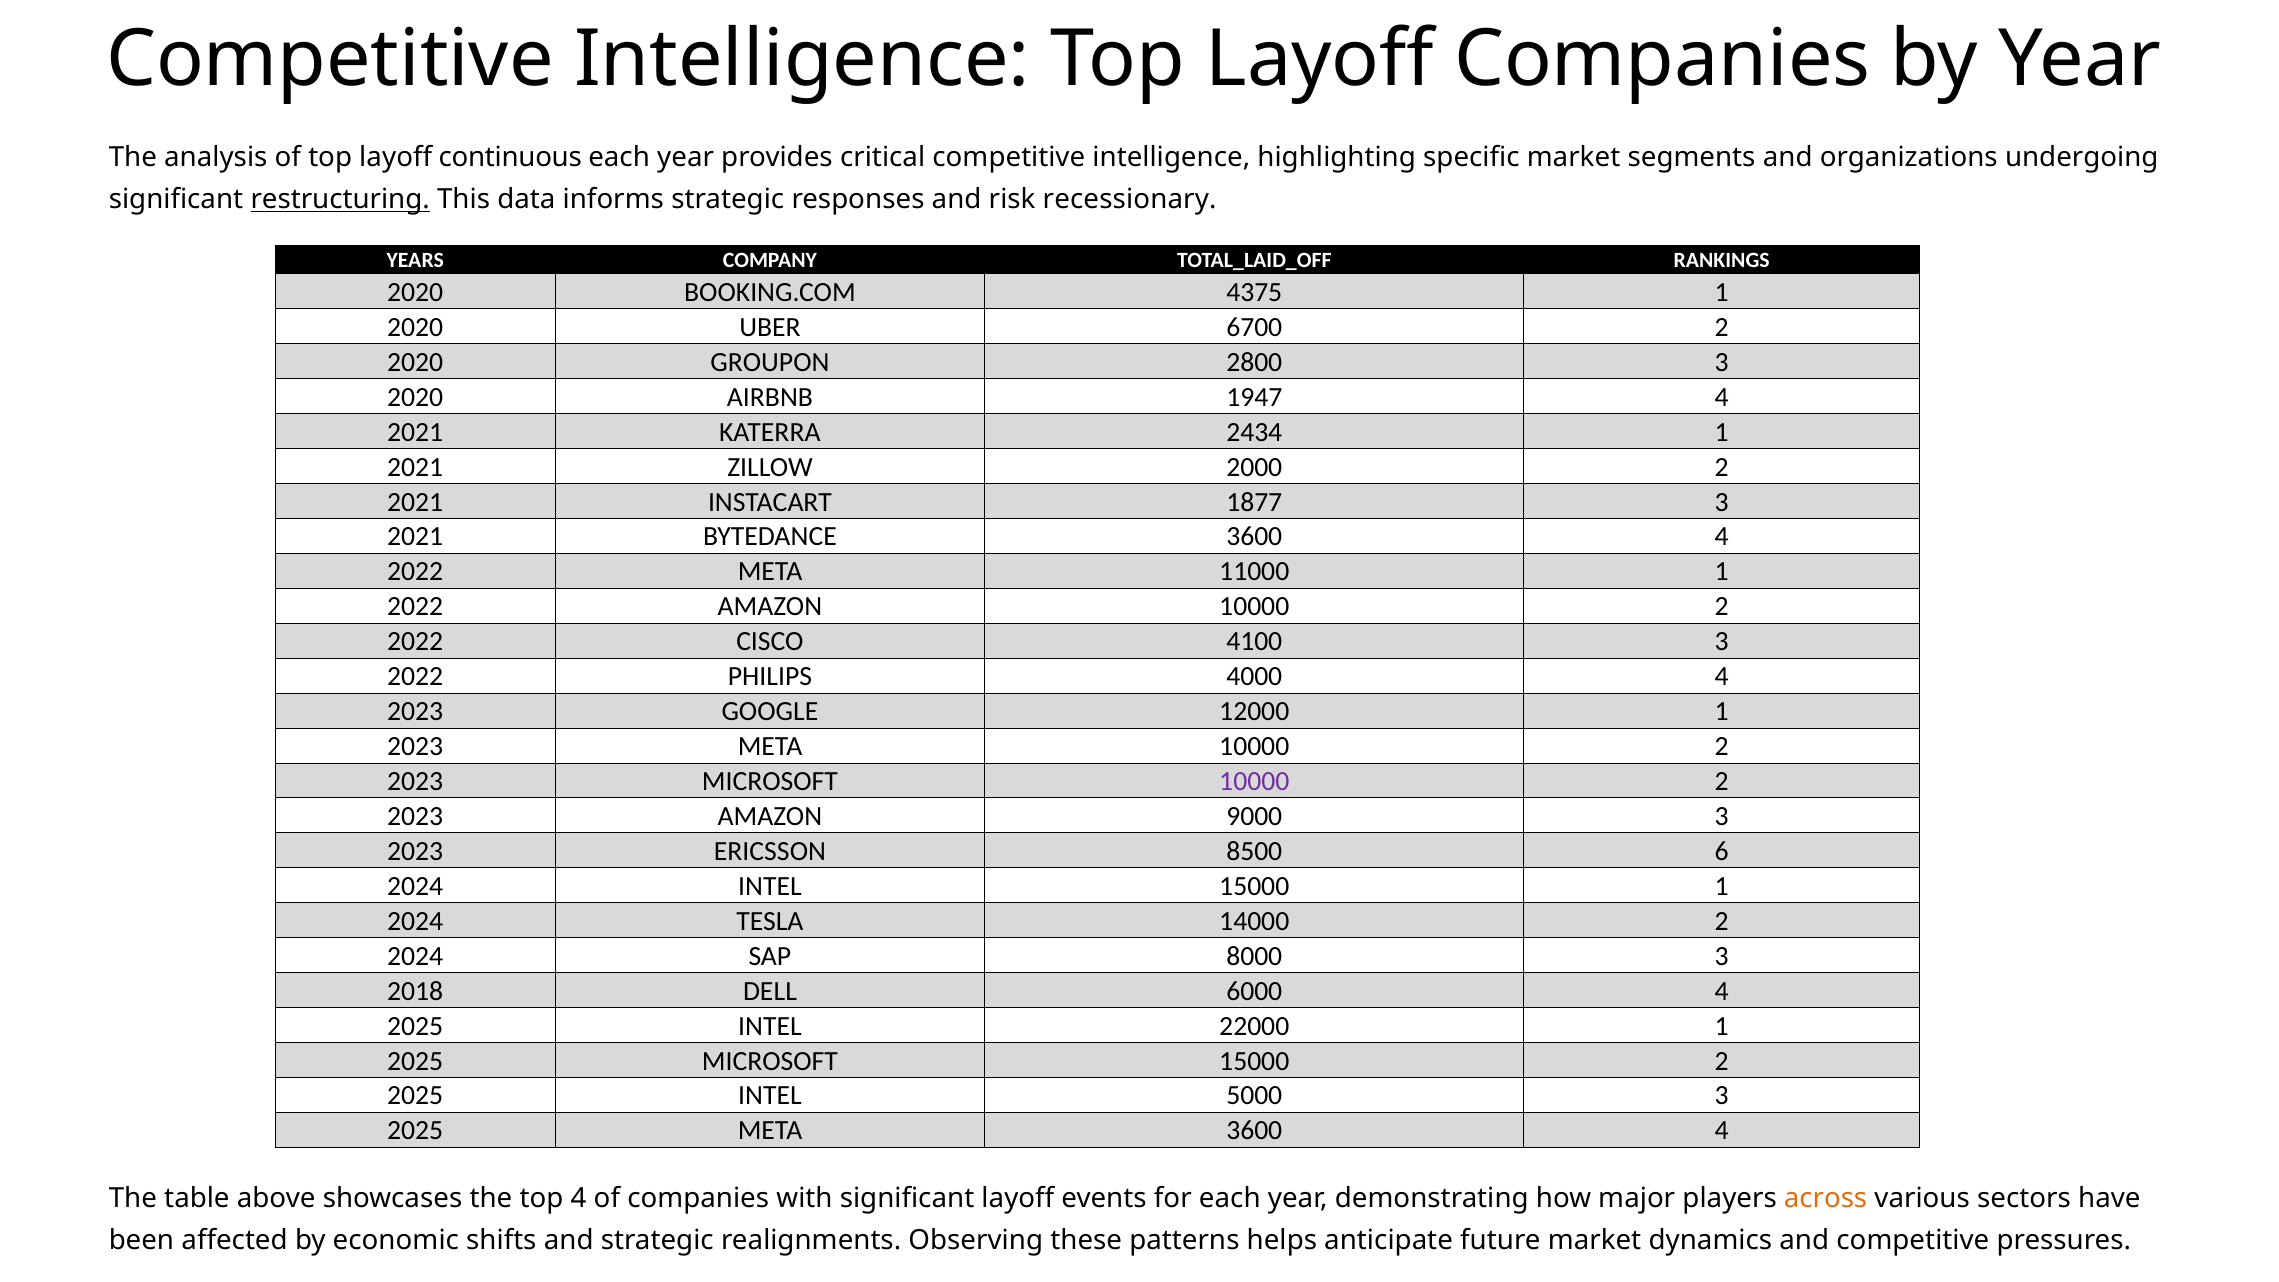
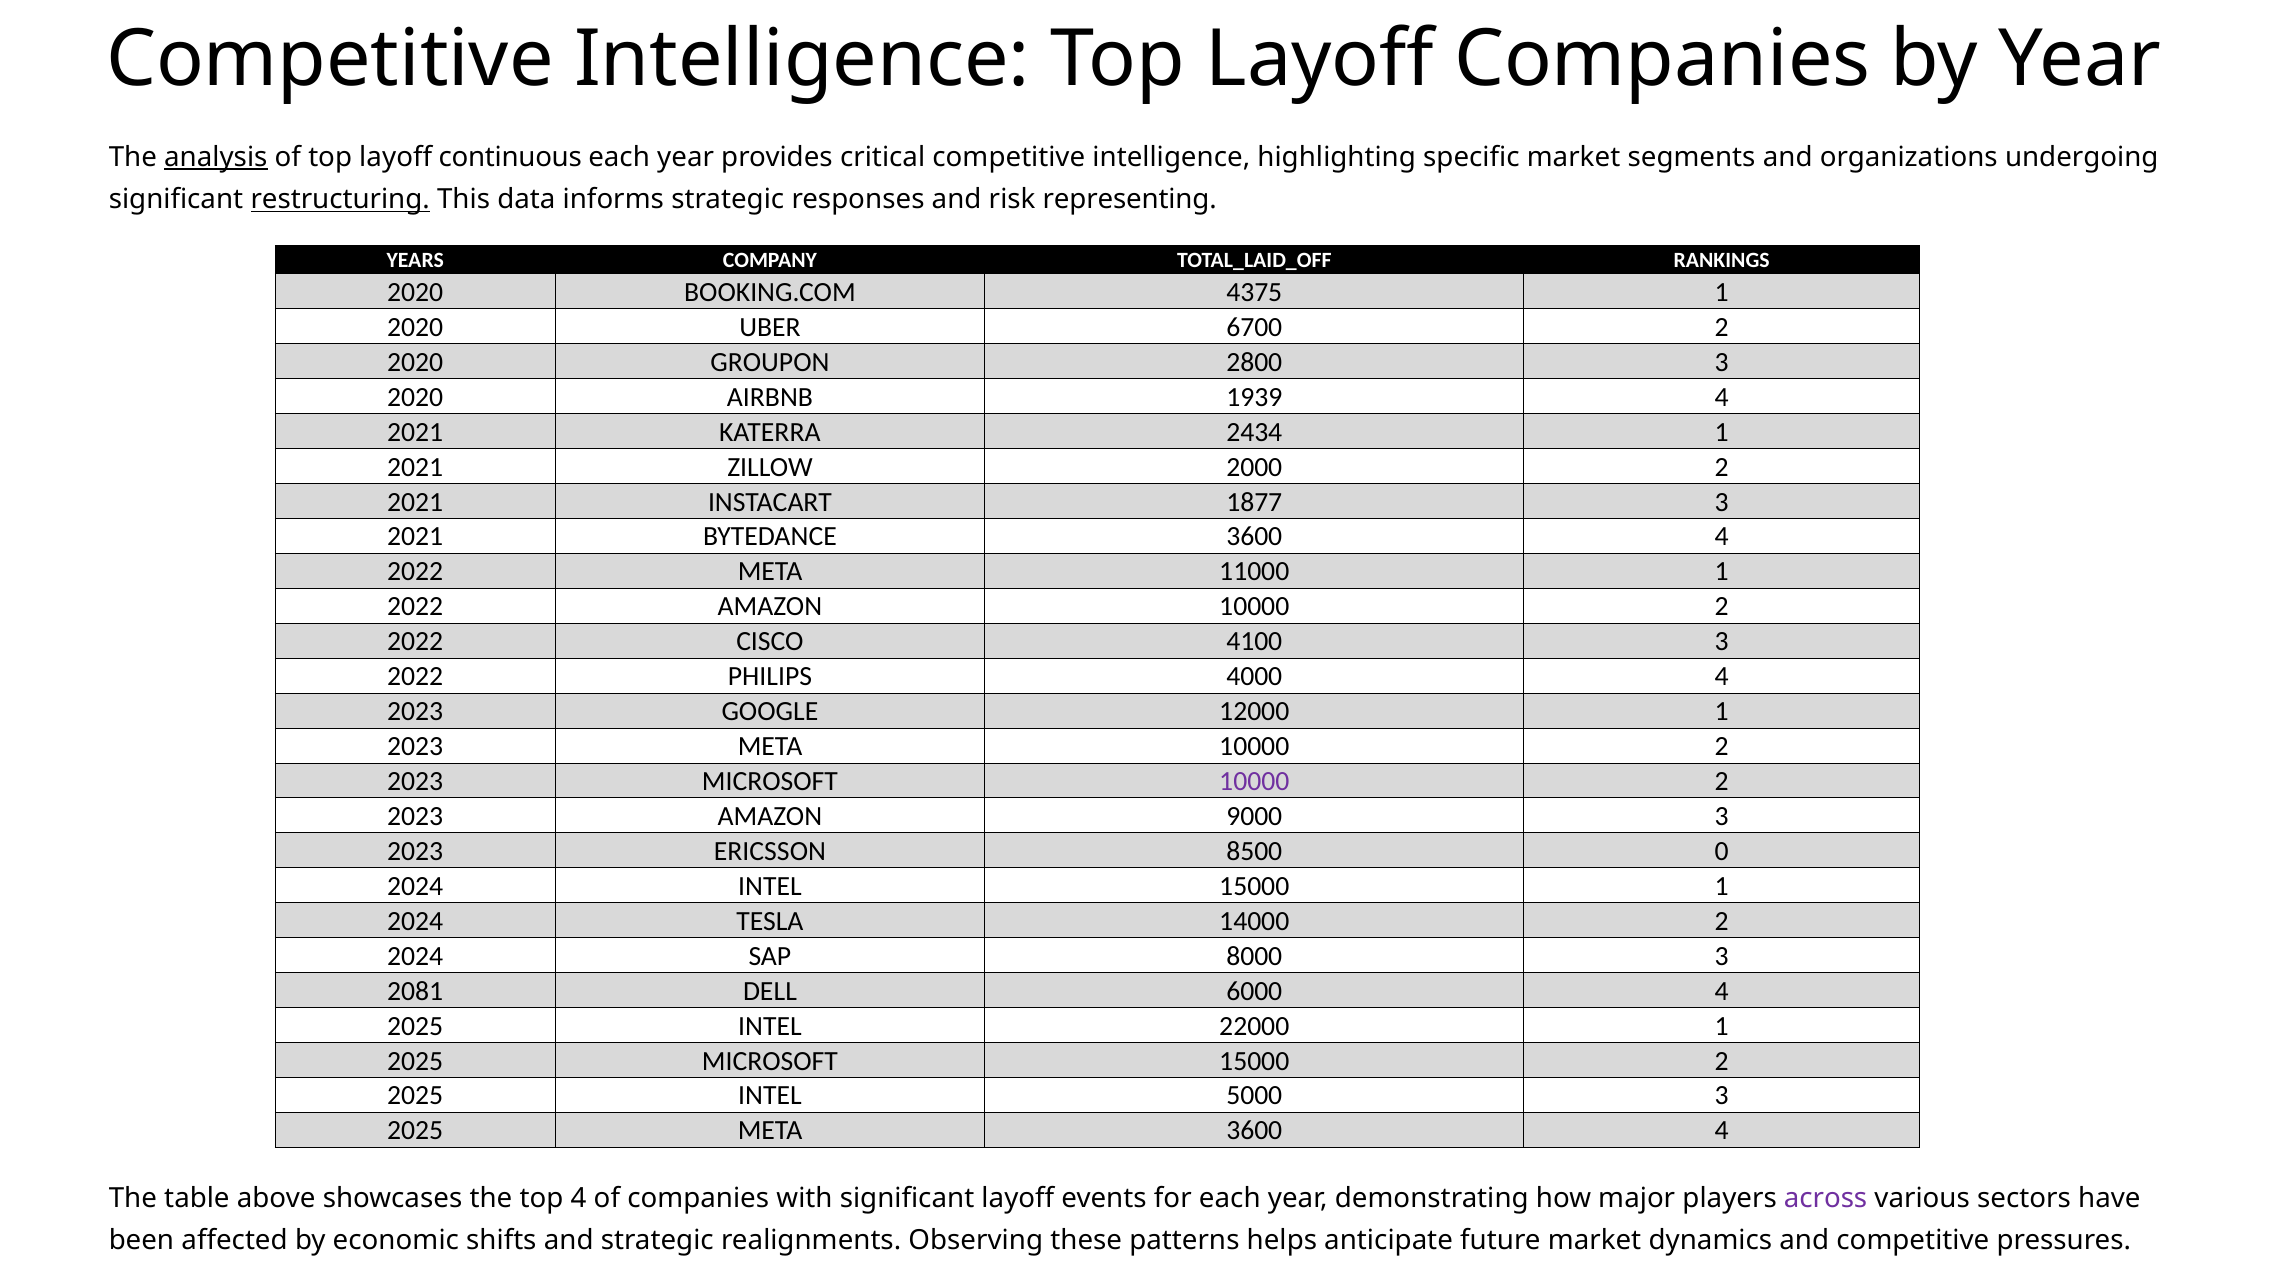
analysis underline: none -> present (216, 157)
recessionary: recessionary -> representing (1130, 200)
1947: 1947 -> 1939 (1254, 397)
6: 6 -> 0 (1722, 851)
2018: 2018 -> 2081 (415, 991)
across colour: orange -> purple (1826, 1198)
